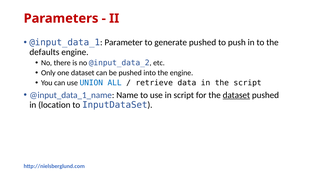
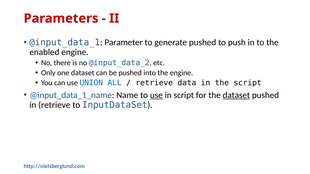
defaults: defaults -> enabled (44, 52)
use underline: none -> present (156, 95)
in location: location -> retrieve (54, 105)
